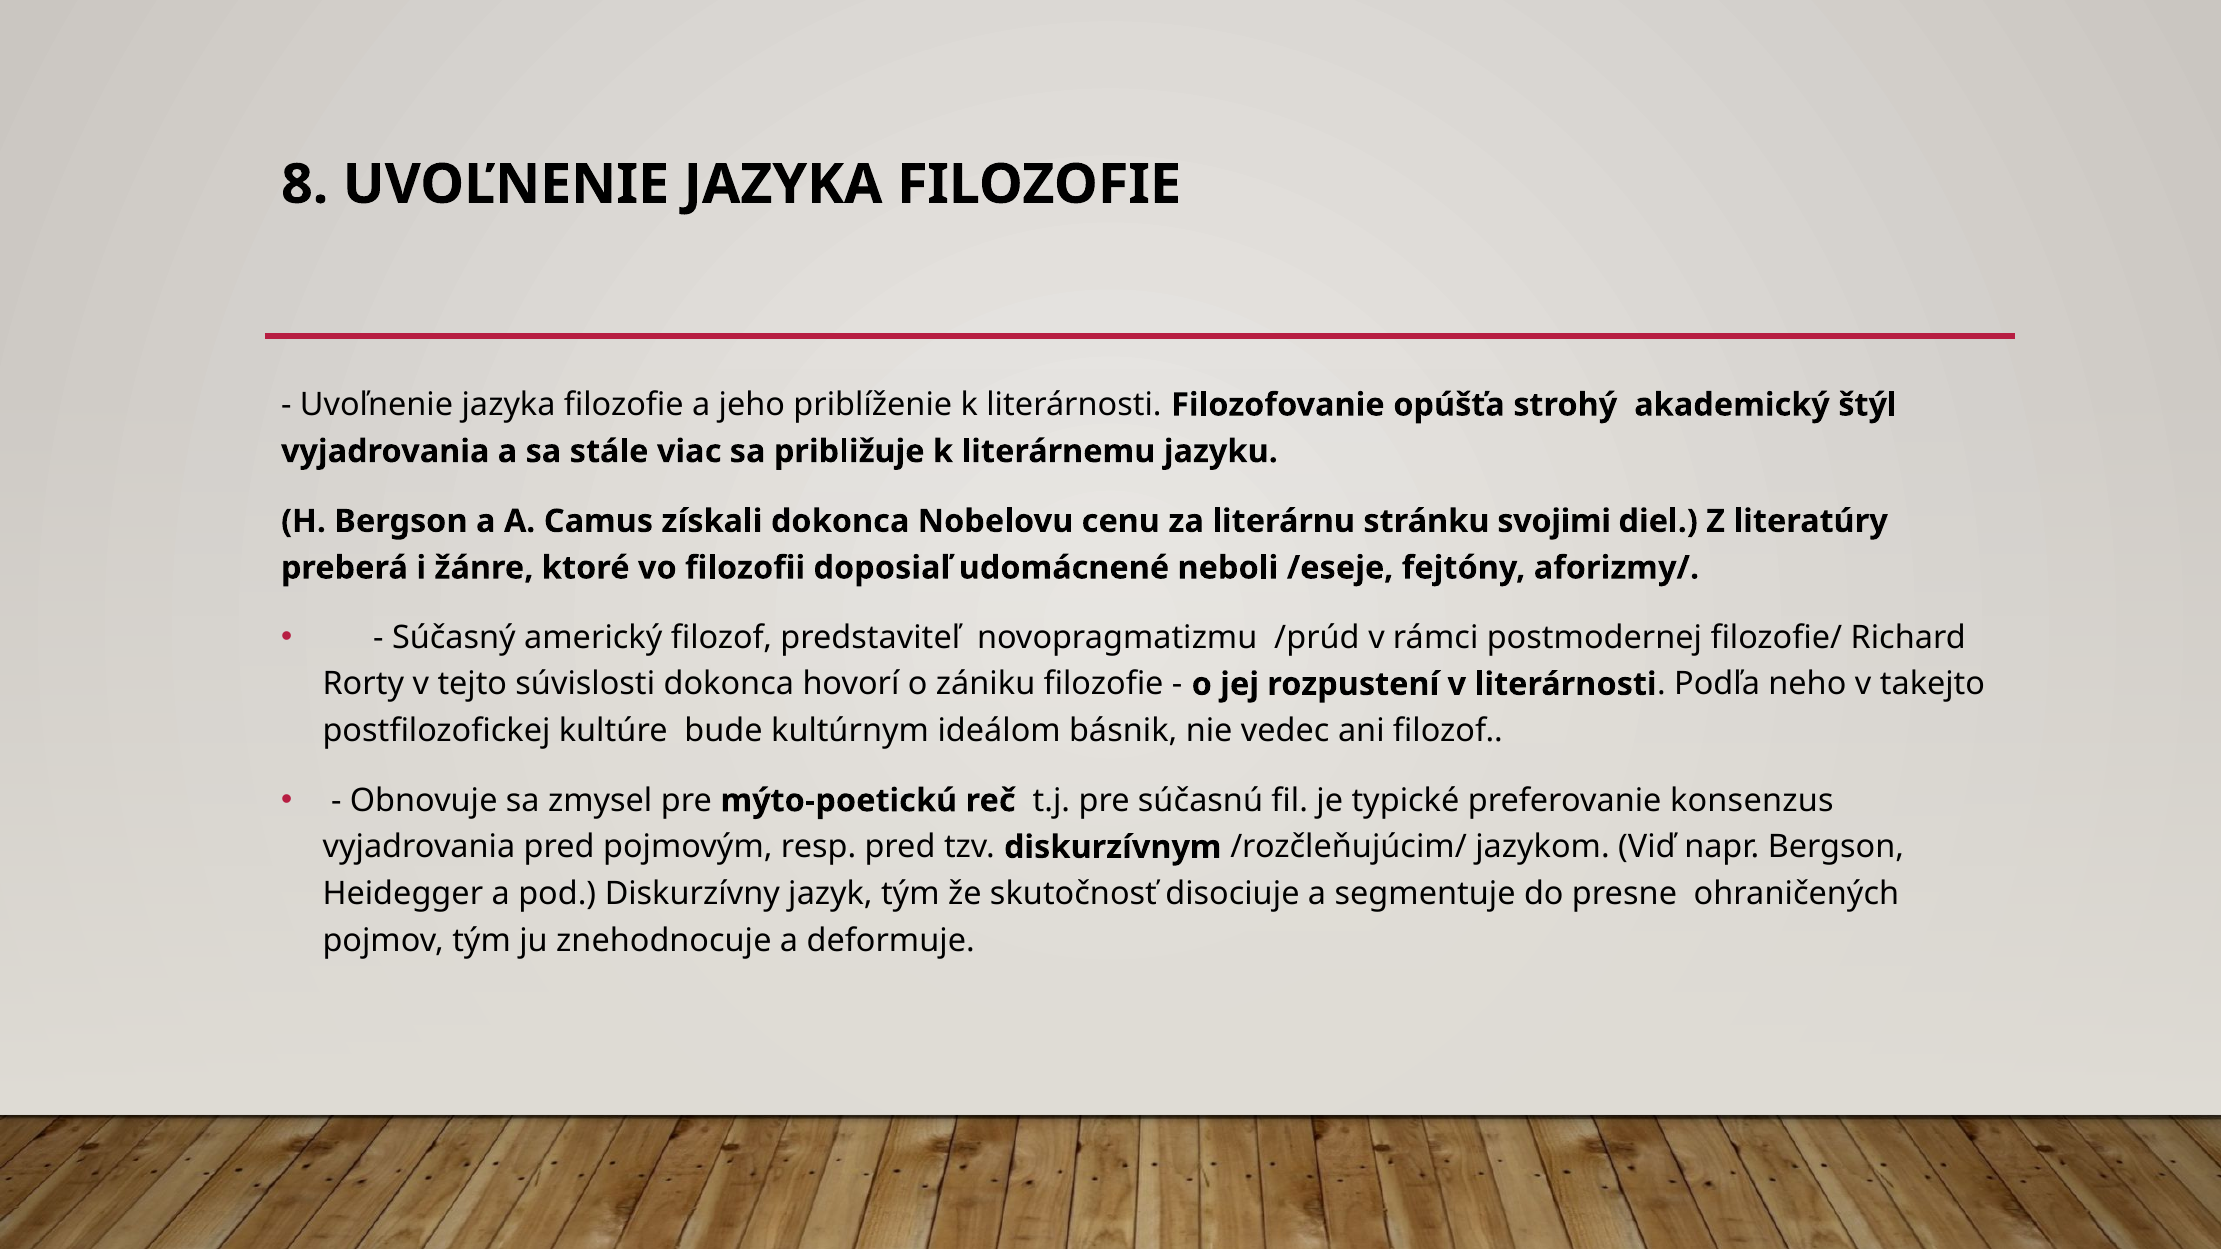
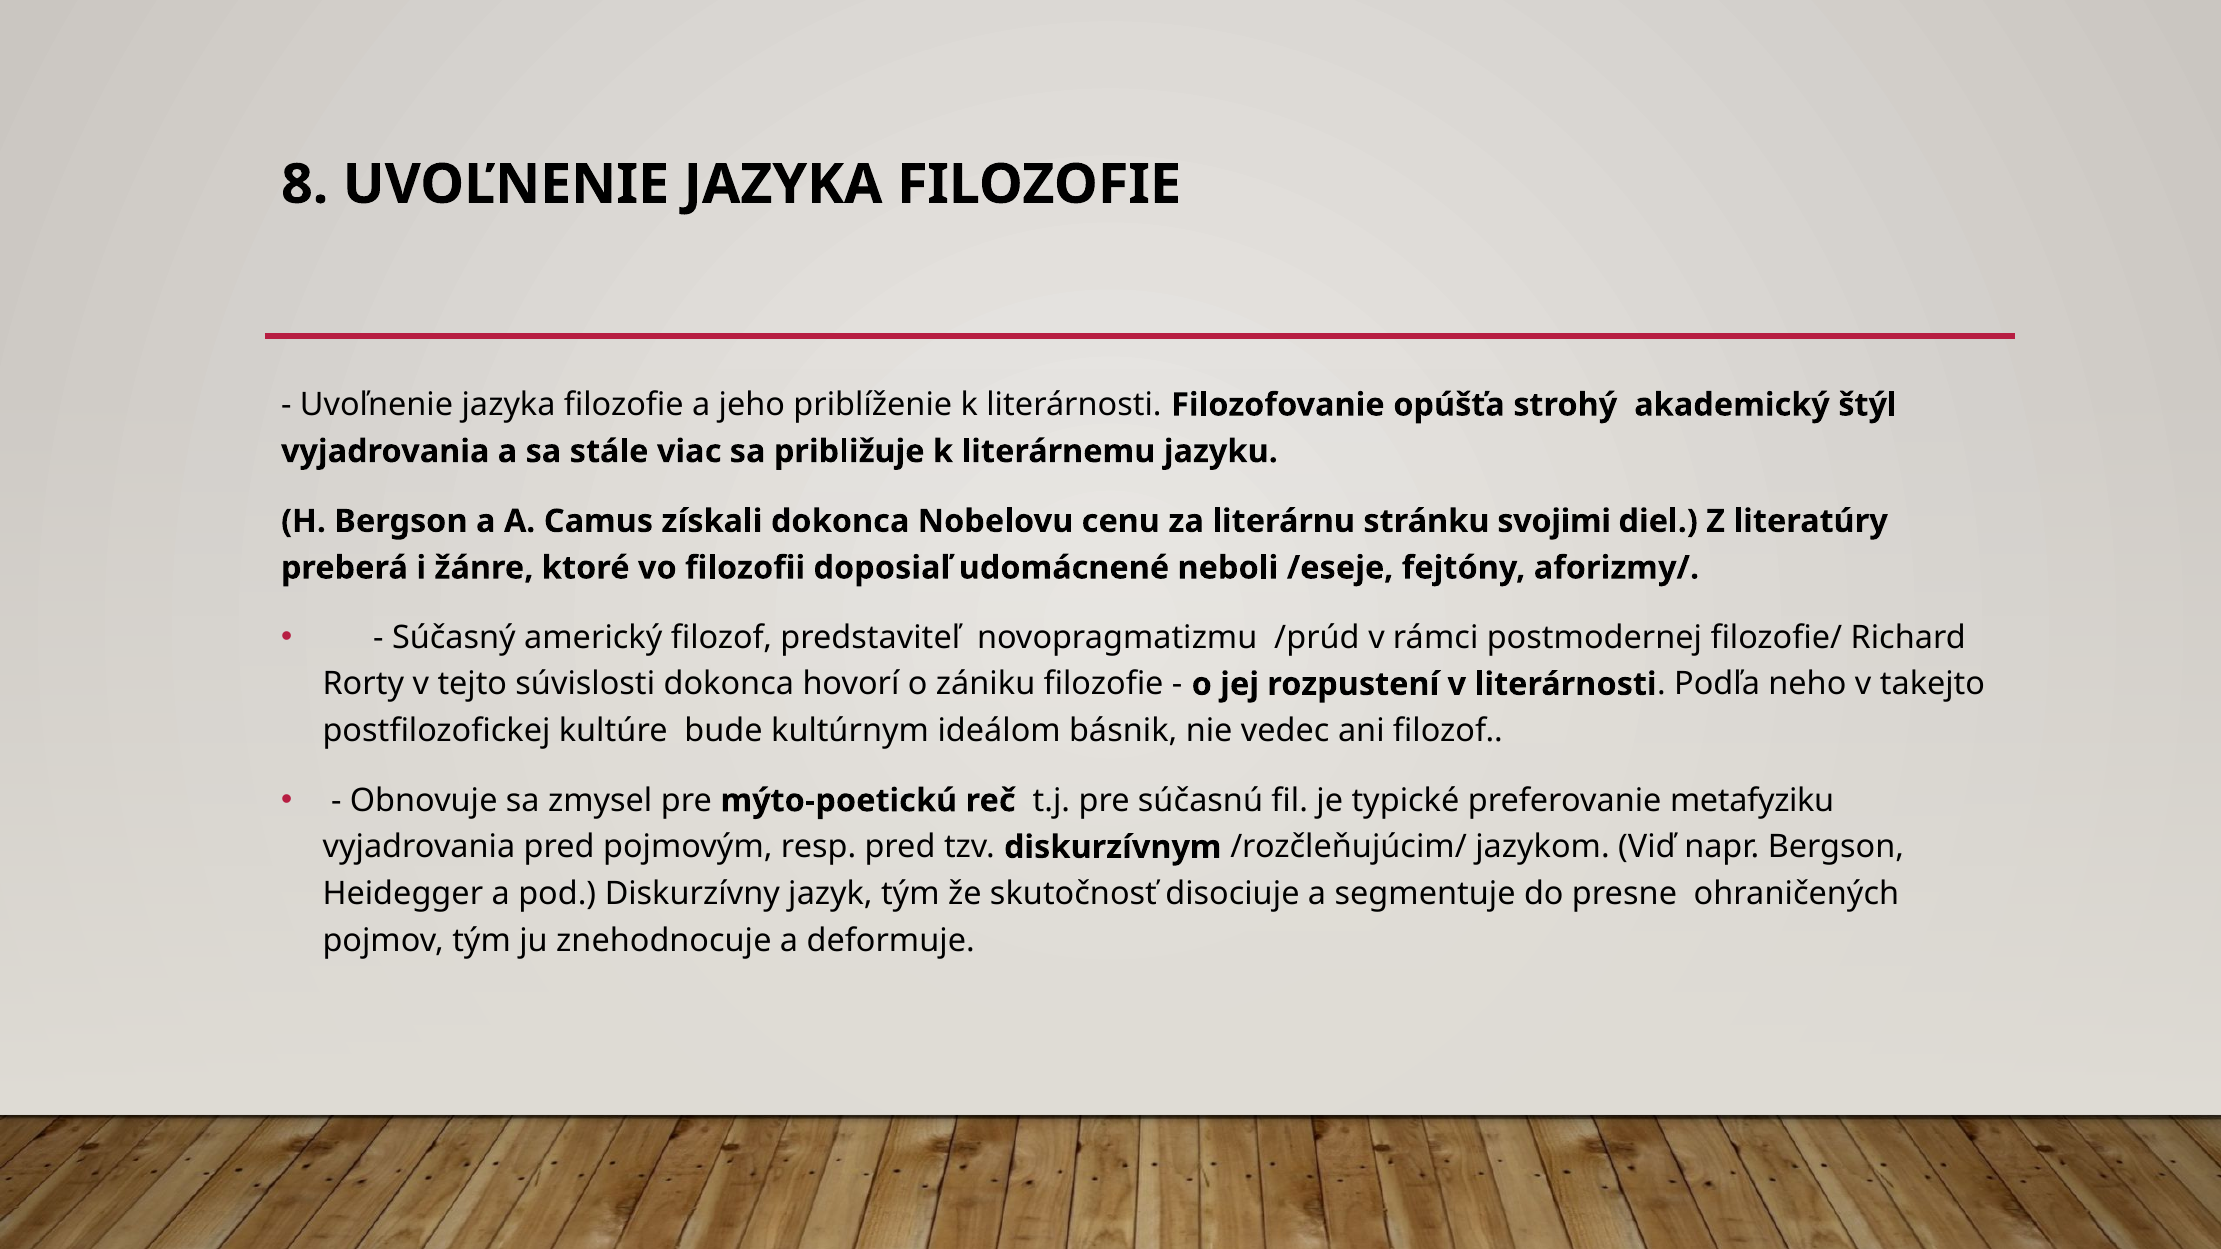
konsenzus: konsenzus -> metafyziku (1752, 801)
